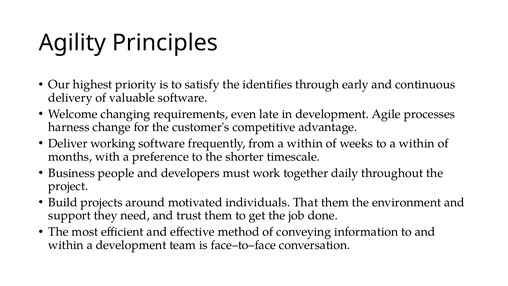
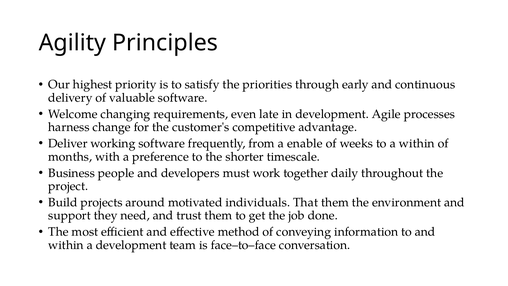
identifies: identifies -> priorities (267, 84)
from a within: within -> enable (305, 143)
